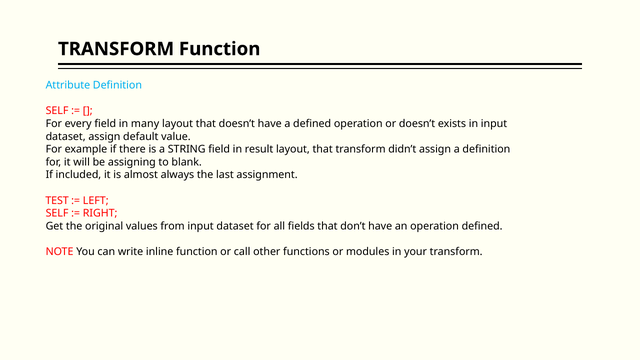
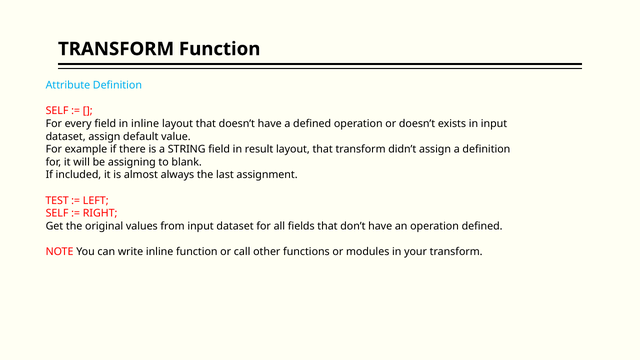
in many: many -> inline (145, 124)
